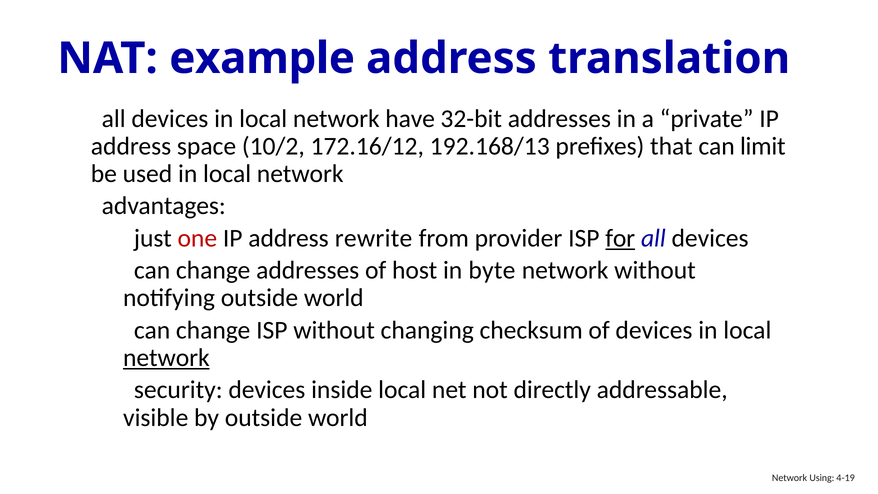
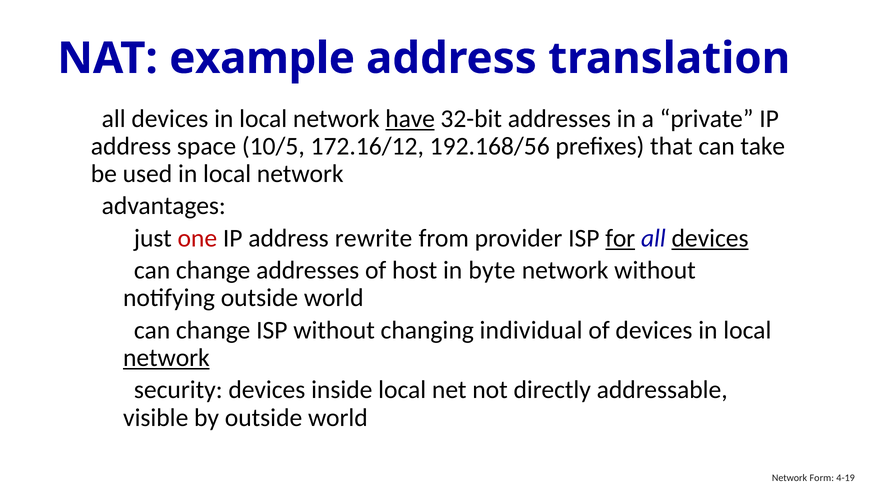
have underline: none -> present (410, 119)
10/2: 10/2 -> 10/5 (273, 146)
192.168/13: 192.168/13 -> 192.168/56 (490, 146)
limit: limit -> take (763, 146)
devices underline: none -> present (710, 238)
checksum: checksum -> individual (531, 330)
Using: Using -> Form (822, 478)
